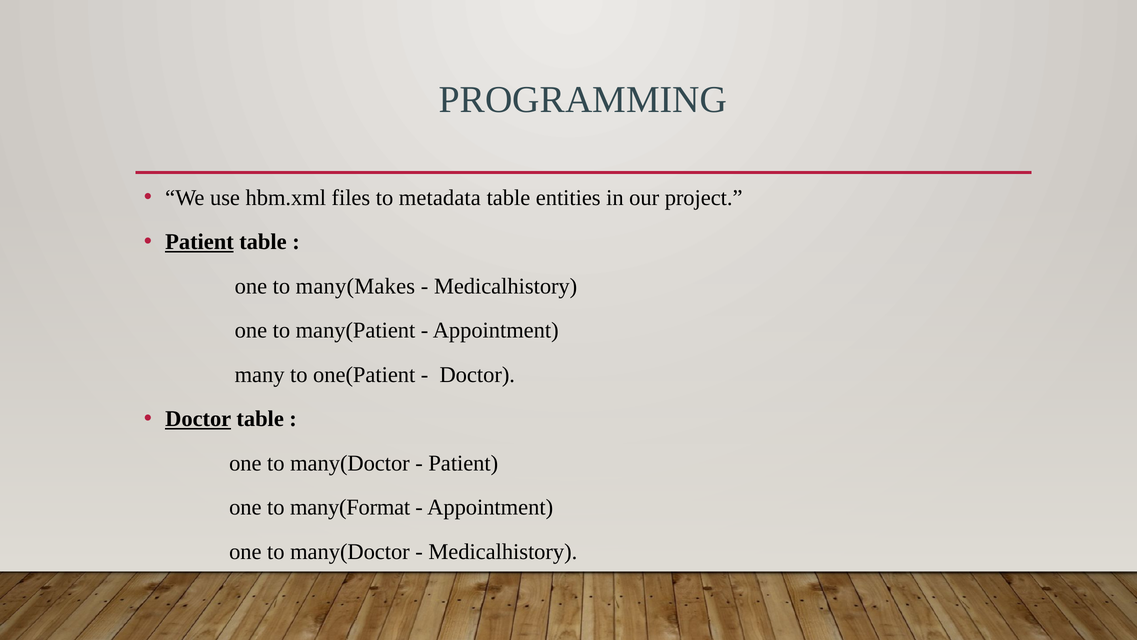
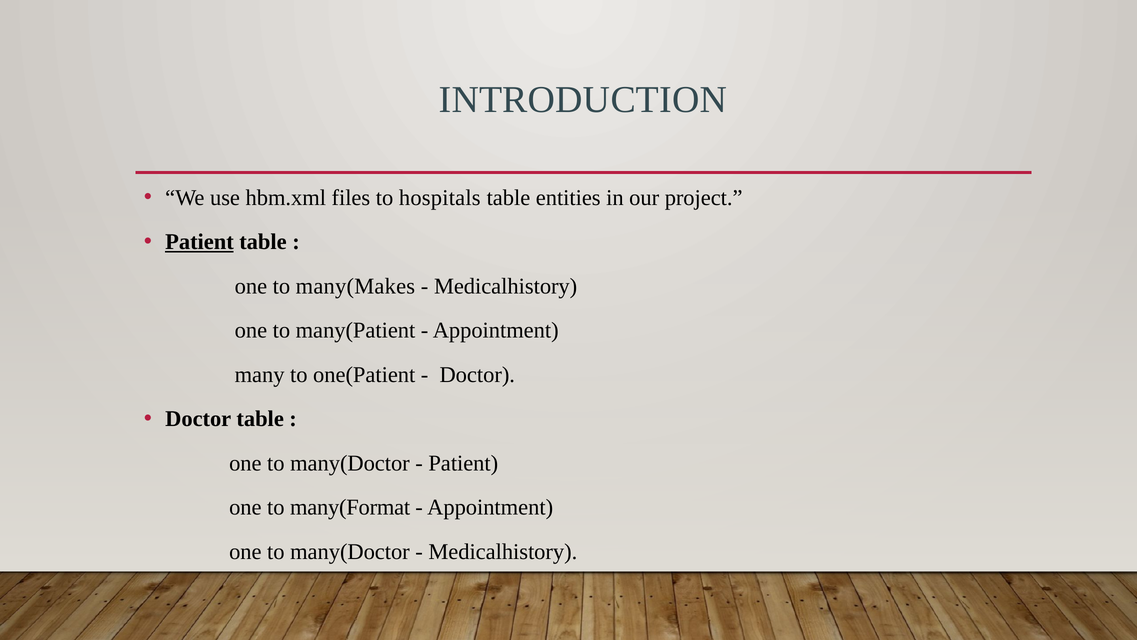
PROGRAMMING: PROGRAMMING -> INTRODUCTION (583, 100)
metadata: metadata -> hospitals (440, 198)
Doctor underline: present -> none (198, 419)
